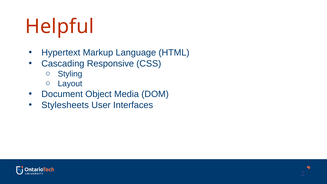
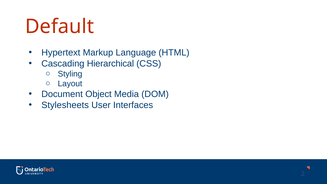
Helpful: Helpful -> Default (60, 27)
Responsive: Responsive -> Hierarchical (110, 64)
